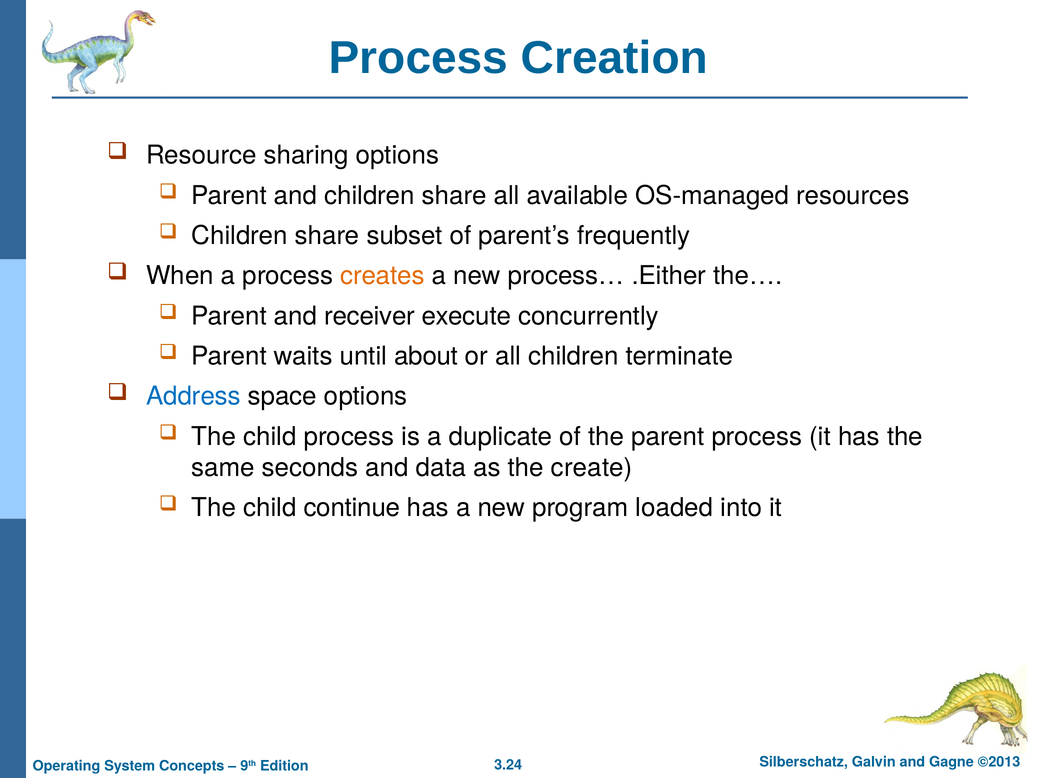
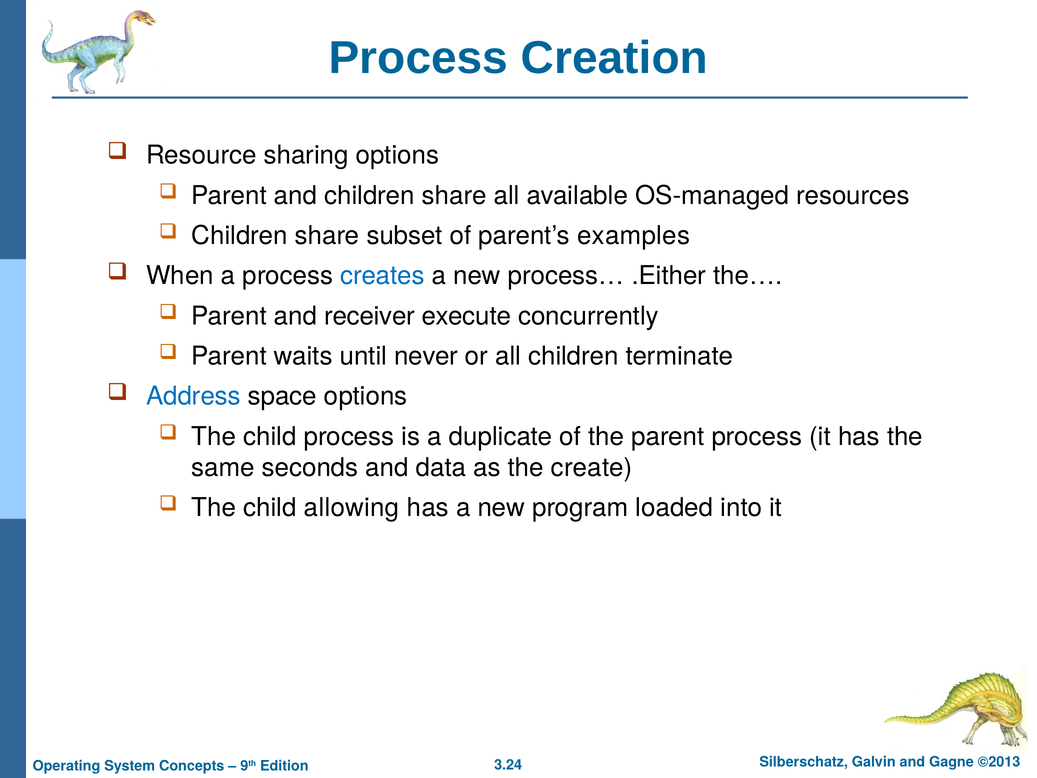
frequently: frequently -> examples (634, 236)
creates colour: orange -> blue (382, 276)
about: about -> never (426, 356)
continue: continue -> allowing (352, 508)
